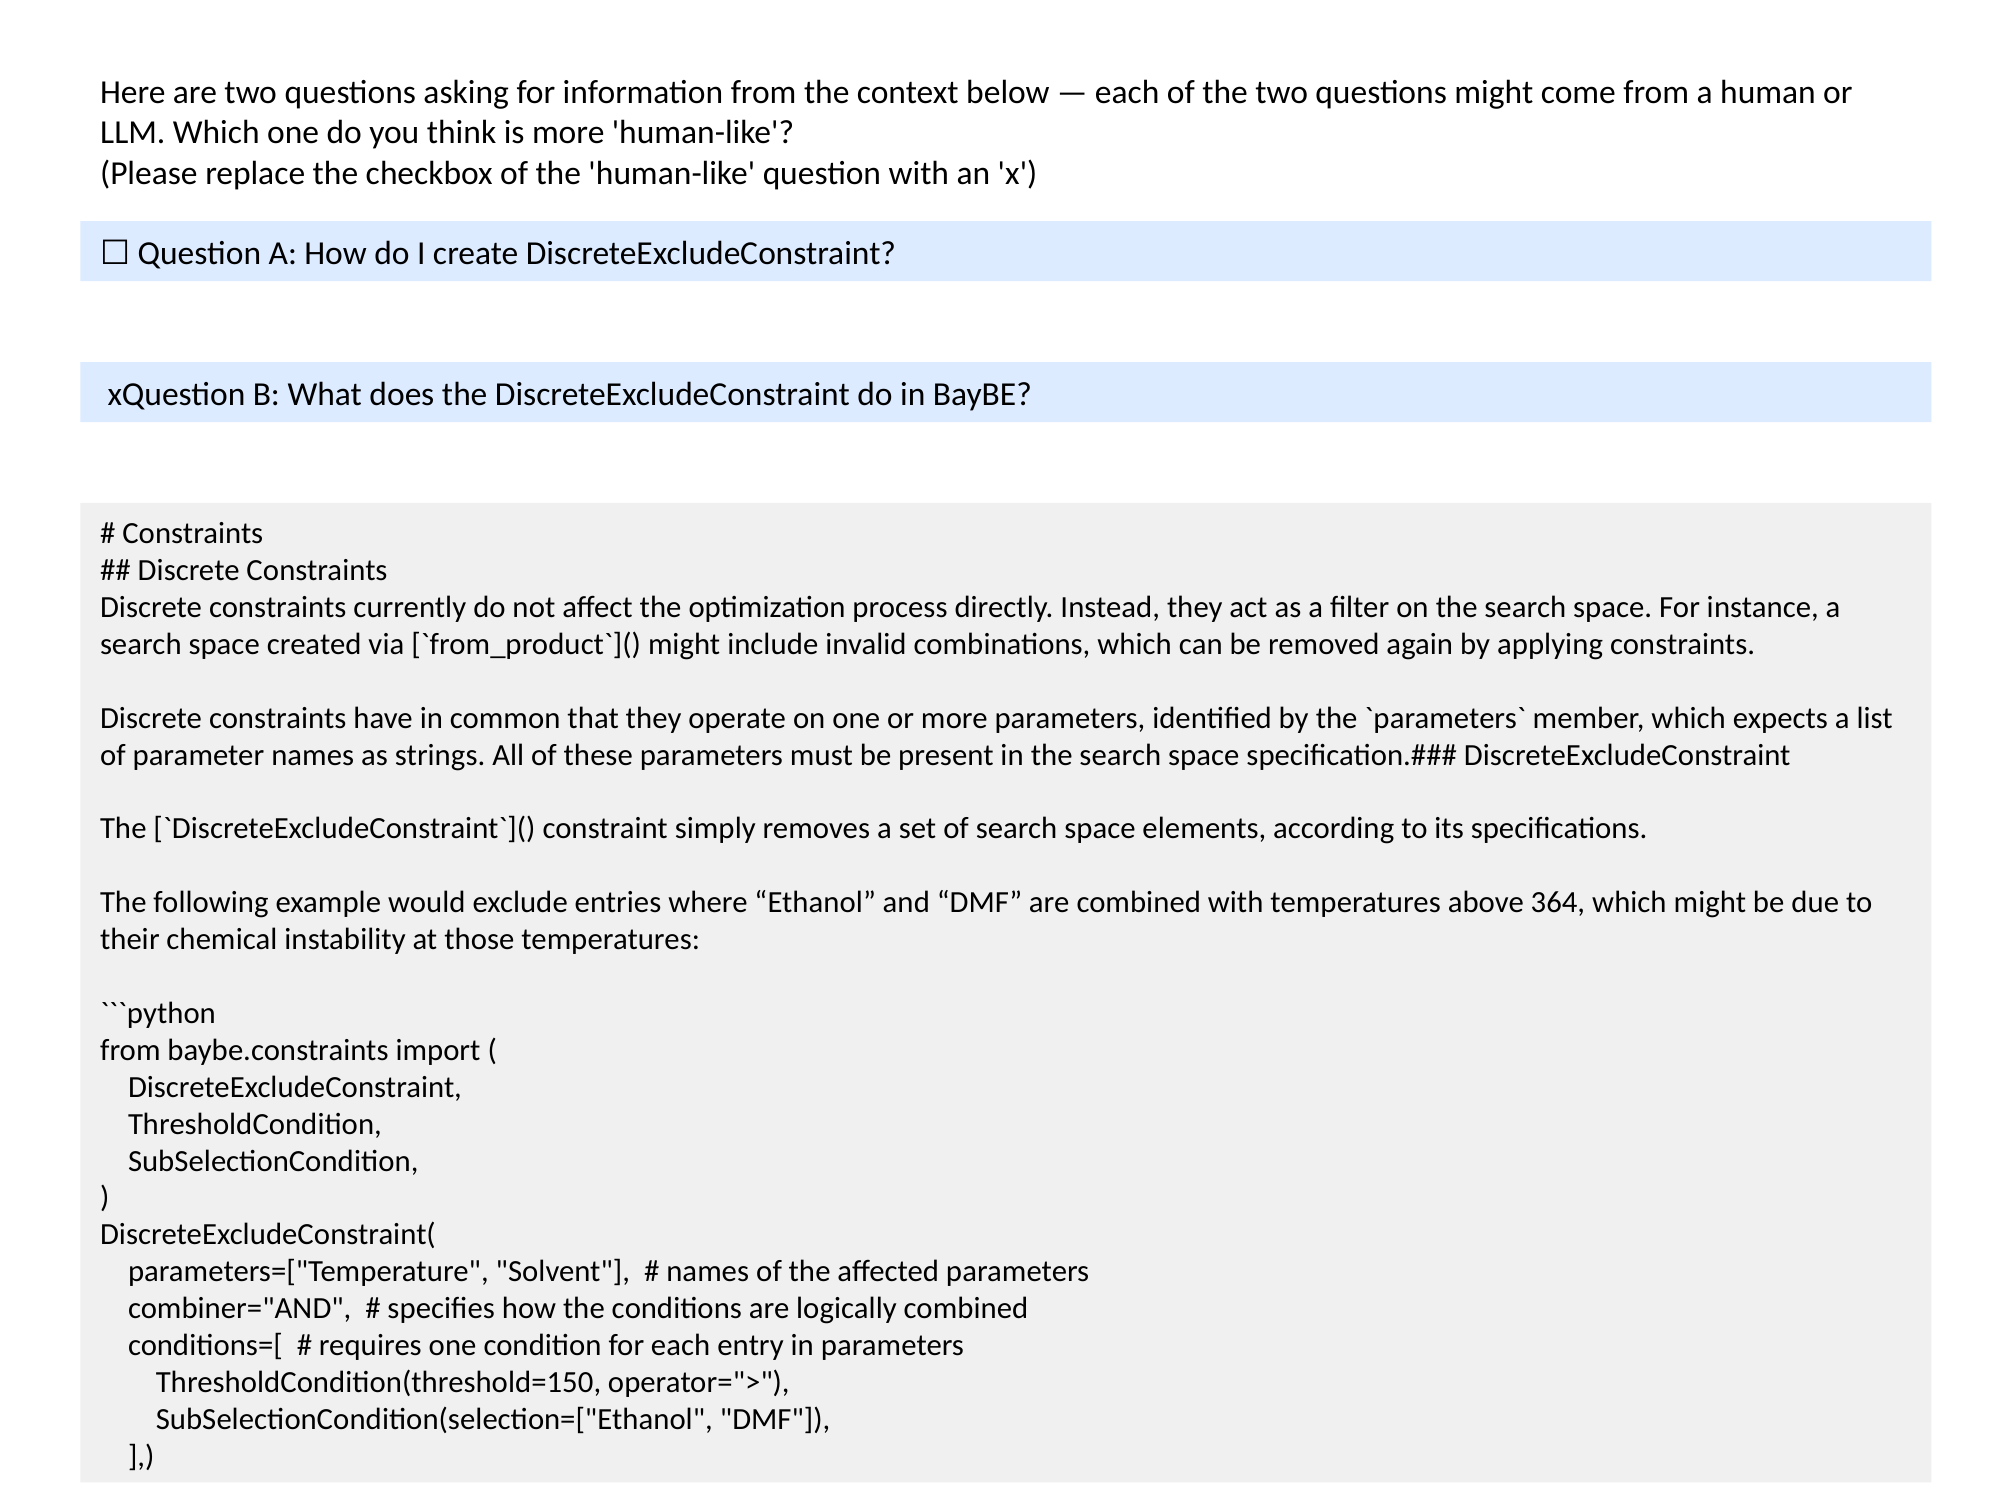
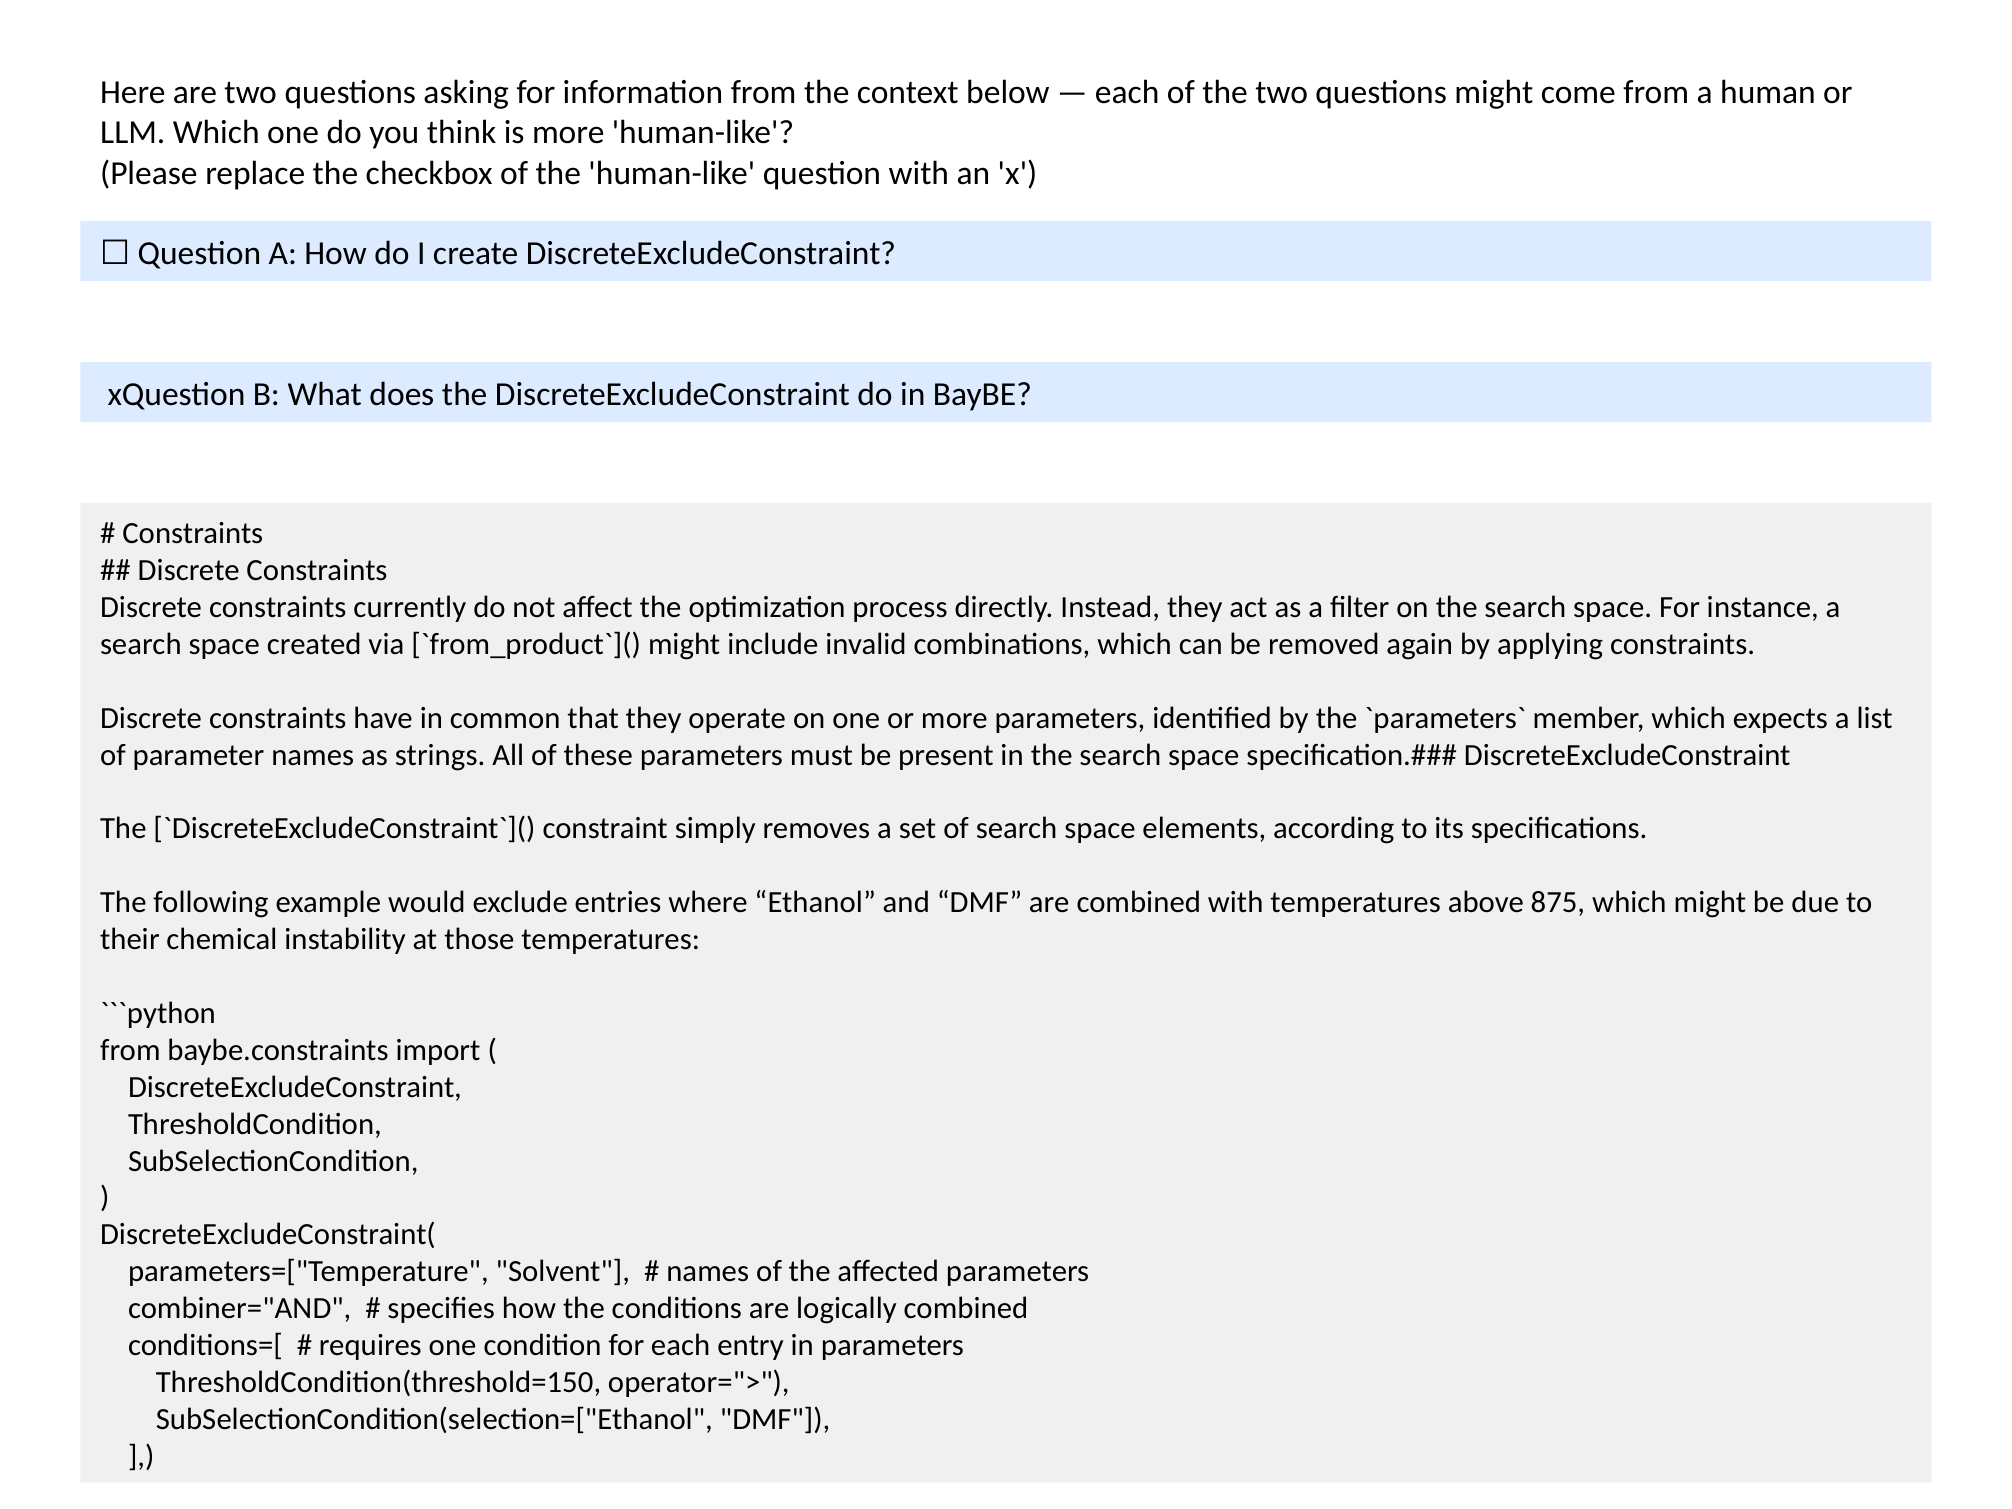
364: 364 -> 875 (1558, 903)
